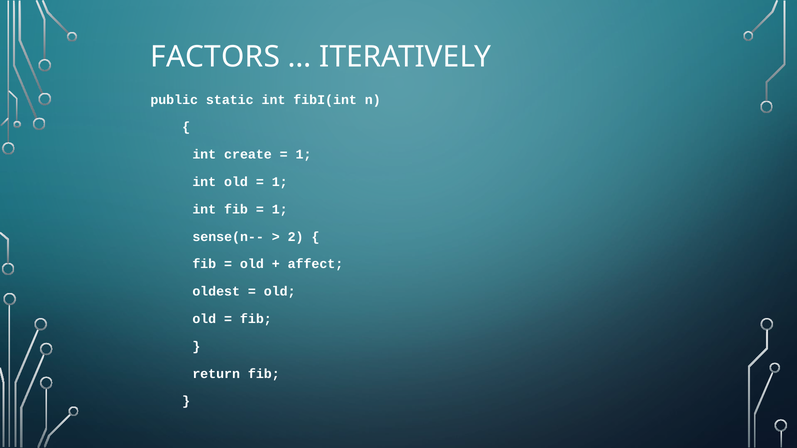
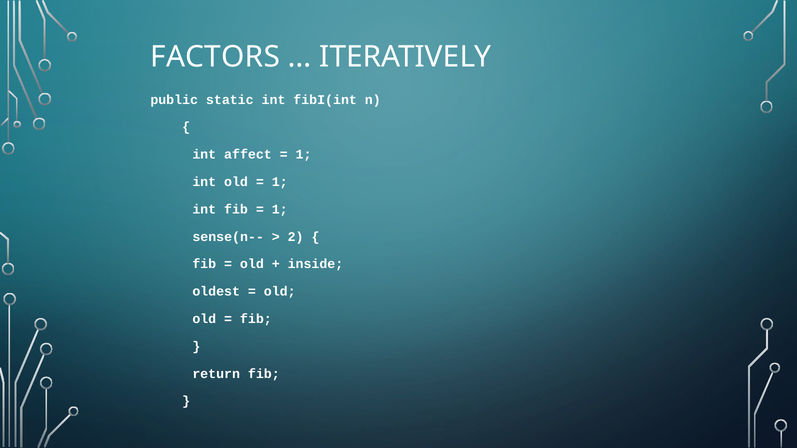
create: create -> affect (248, 155)
affect: affect -> inside (315, 264)
